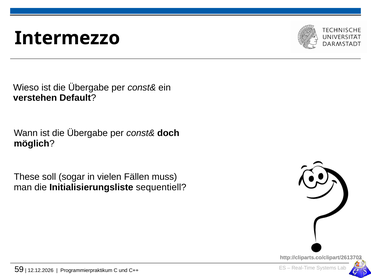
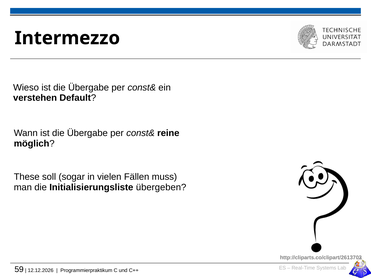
doch: doch -> reine (168, 133)
sequentiell: sequentiell -> übergeben (161, 187)
